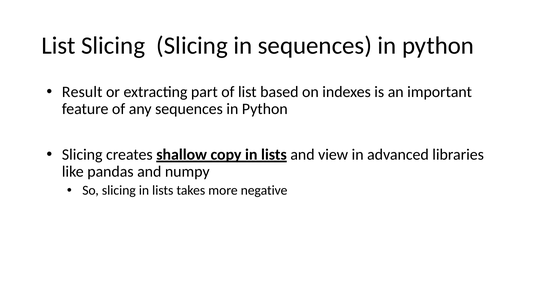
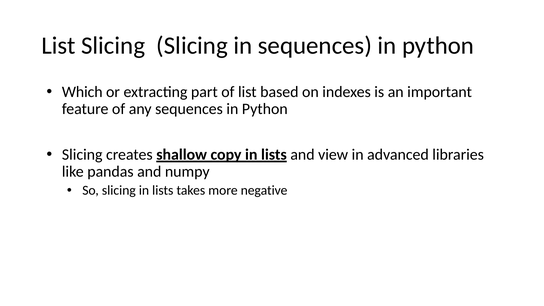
Result: Result -> Which (82, 92)
